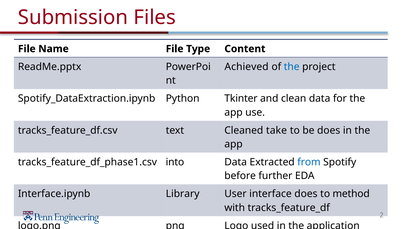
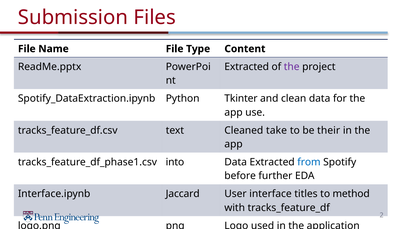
Achieved: Achieved -> Extracted (247, 67)
the colour: blue -> purple (292, 67)
be does: does -> their (329, 131)
Library: Library -> Jaccard (183, 194)
interface does: does -> titles (306, 194)
